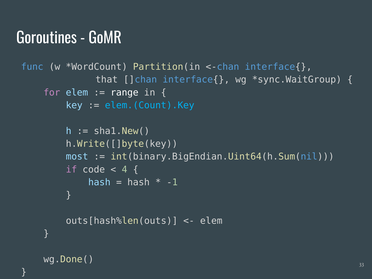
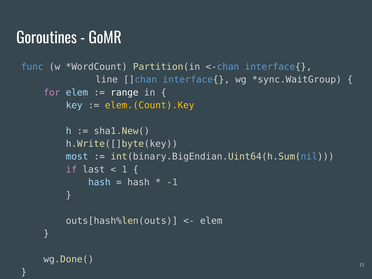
that: that -> line (107, 80)
elem.(Count).Key colour: light blue -> yellow (150, 105)
code: code -> last (94, 169)
4: 4 -> 1 (125, 169)
